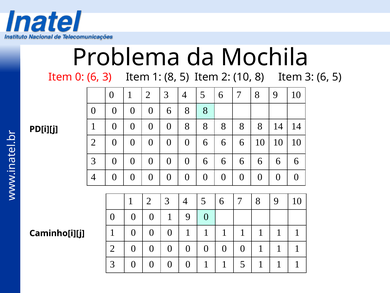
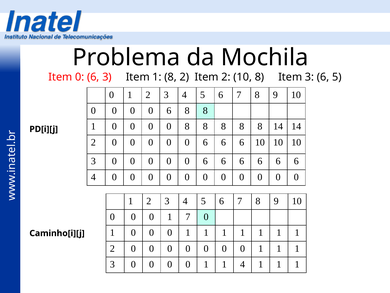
8 5: 5 -> 2 (184, 77)
1 9: 9 -> 7 (188, 217)
1 5: 5 -> 4 (243, 264)
